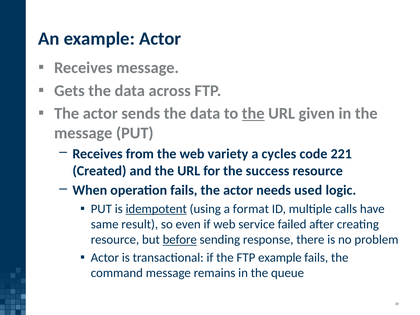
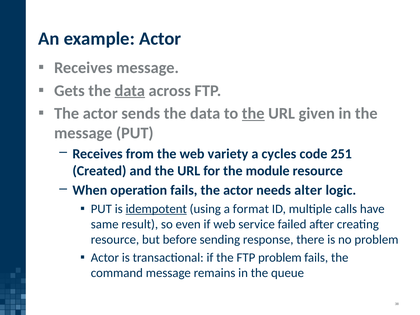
data underline: none -> present (130, 91)
221: 221 -> 251 (341, 154)
success: success -> module (268, 171)
used: used -> alter (308, 190)
before underline: present -> none (180, 240)
FTP example: example -> problem (280, 258)
